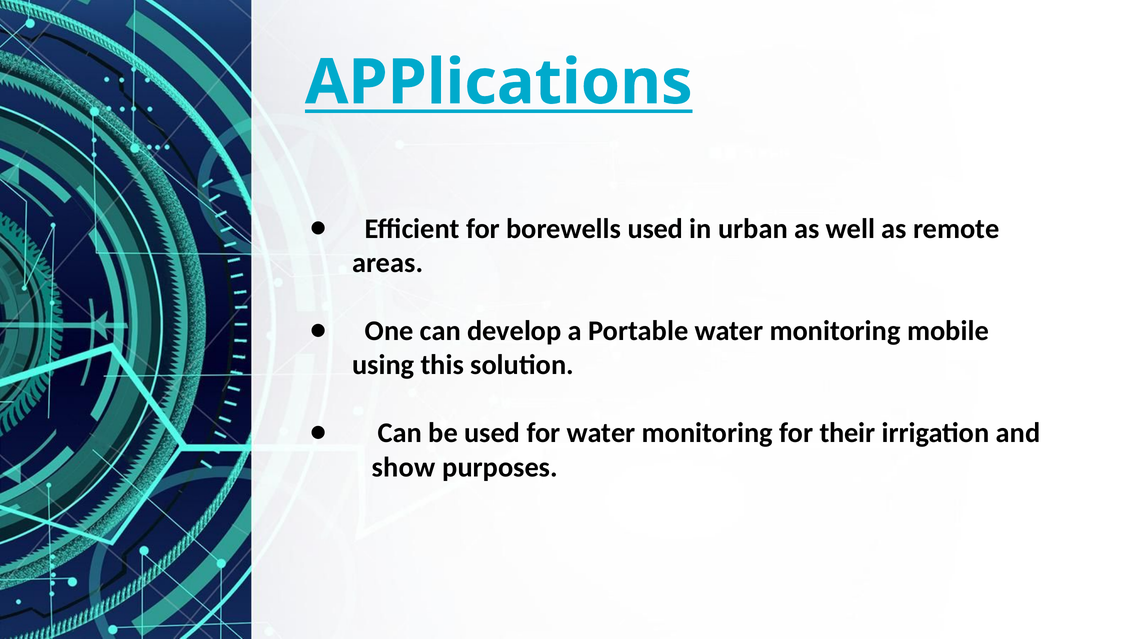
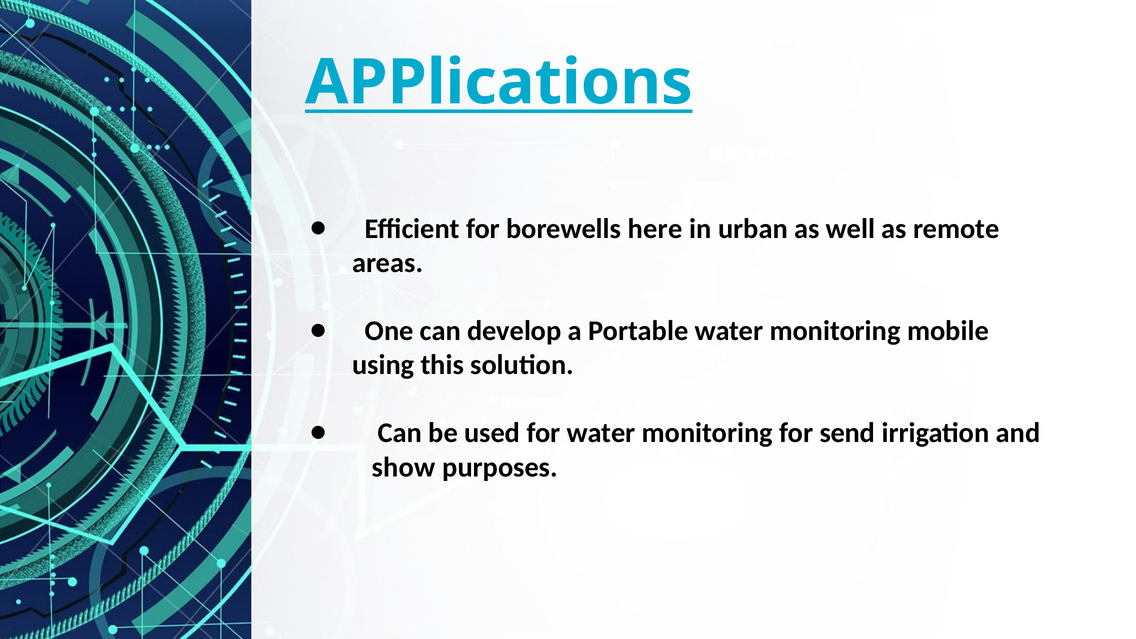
borewells used: used -> here (655, 229)
their: their -> send (847, 433)
